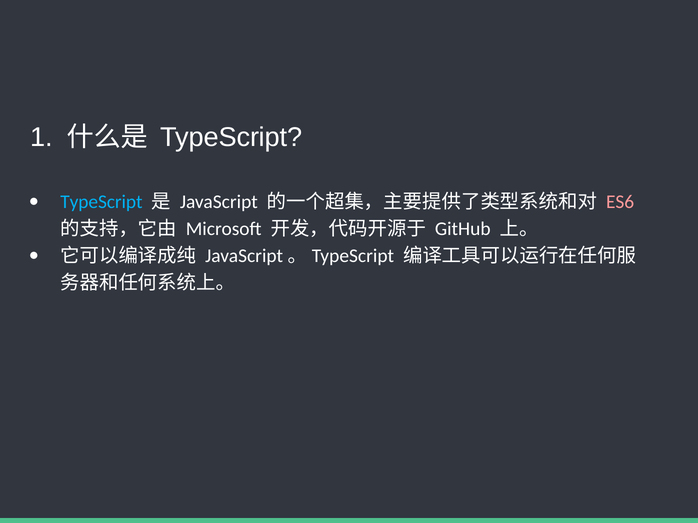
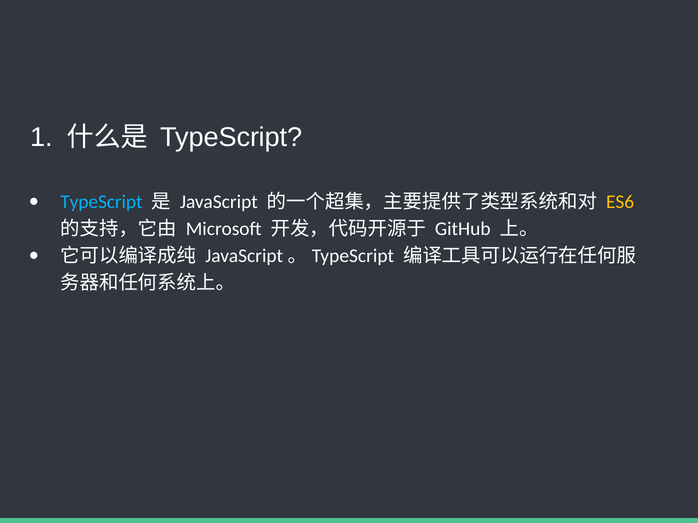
ES6 colour: pink -> yellow (620, 202)
